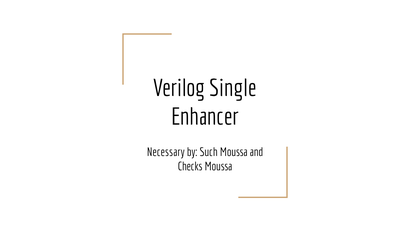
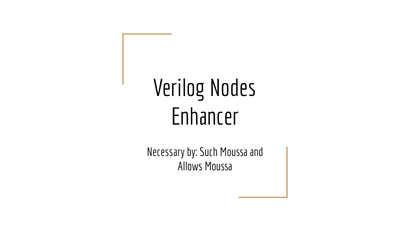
Single: Single -> Nodes (233, 88)
Checks: Checks -> Allows (190, 166)
